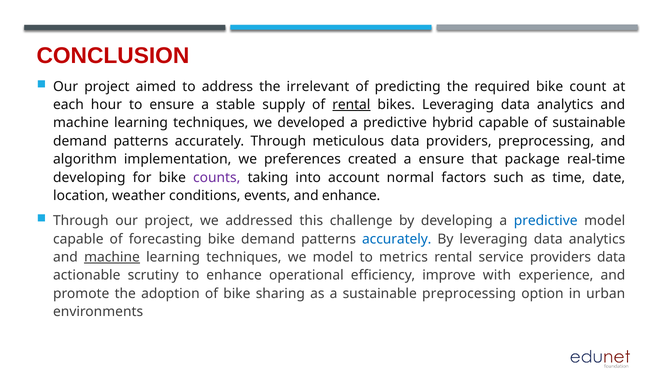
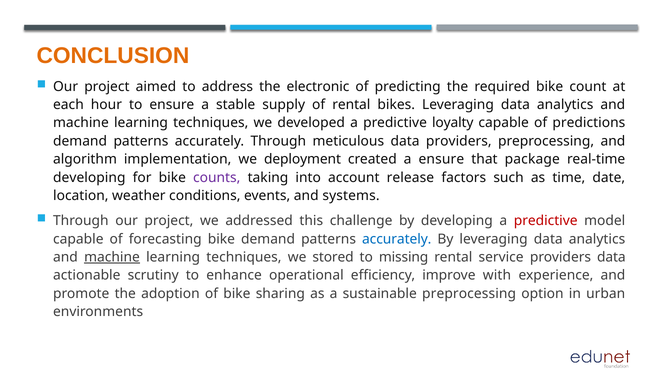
CONCLUSION colour: red -> orange (113, 56)
irrelevant: irrelevant -> electronic (318, 87)
rental underline: present -> none (351, 105)
hybrid: hybrid -> loyalty (453, 123)
of sustainable: sustainable -> predictions (589, 123)
preferences: preferences -> deployment (303, 159)
normal: normal -> release (410, 178)
and enhance: enhance -> systems (351, 196)
predictive colour: blue -> red (546, 221)
we model: model -> stored (333, 257)
metrics: metrics -> missing (404, 257)
